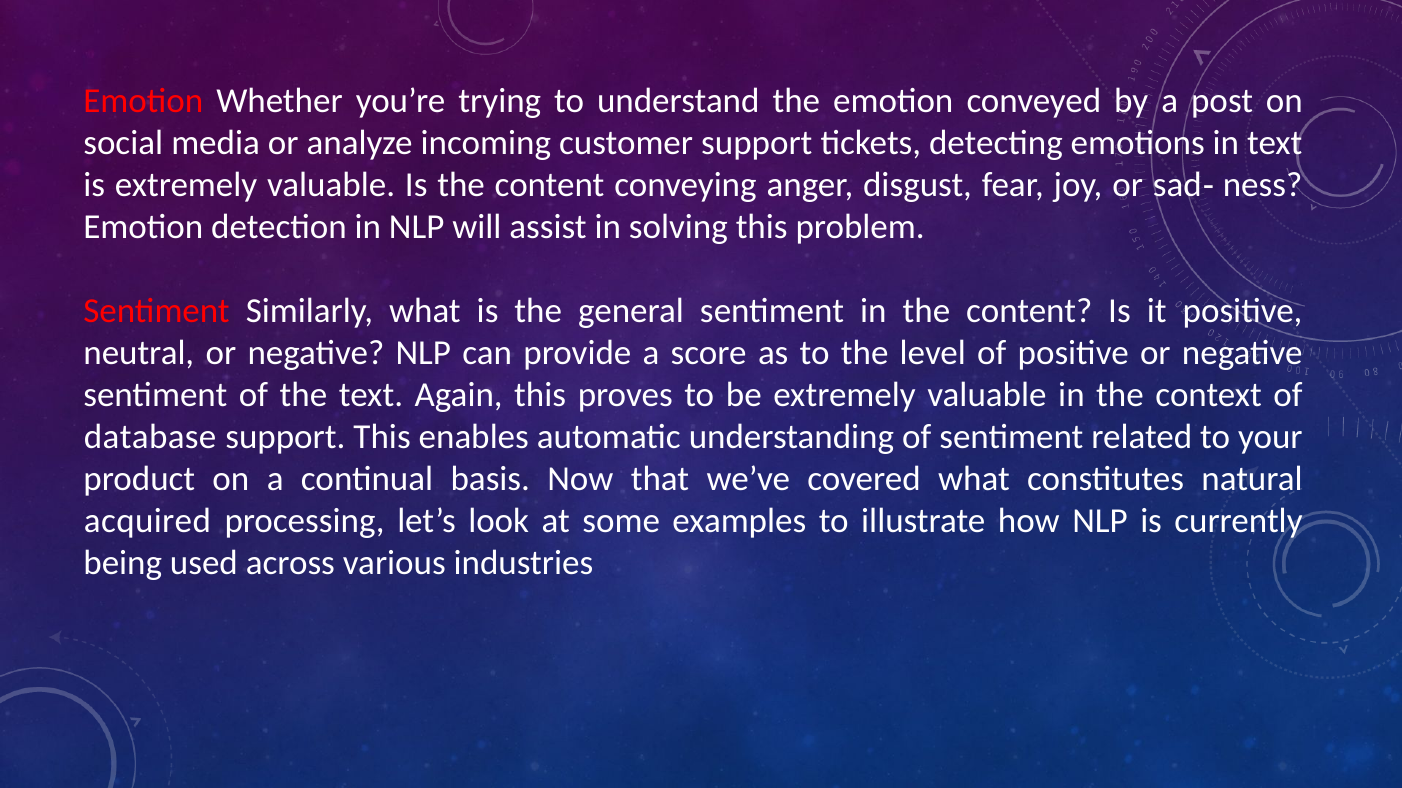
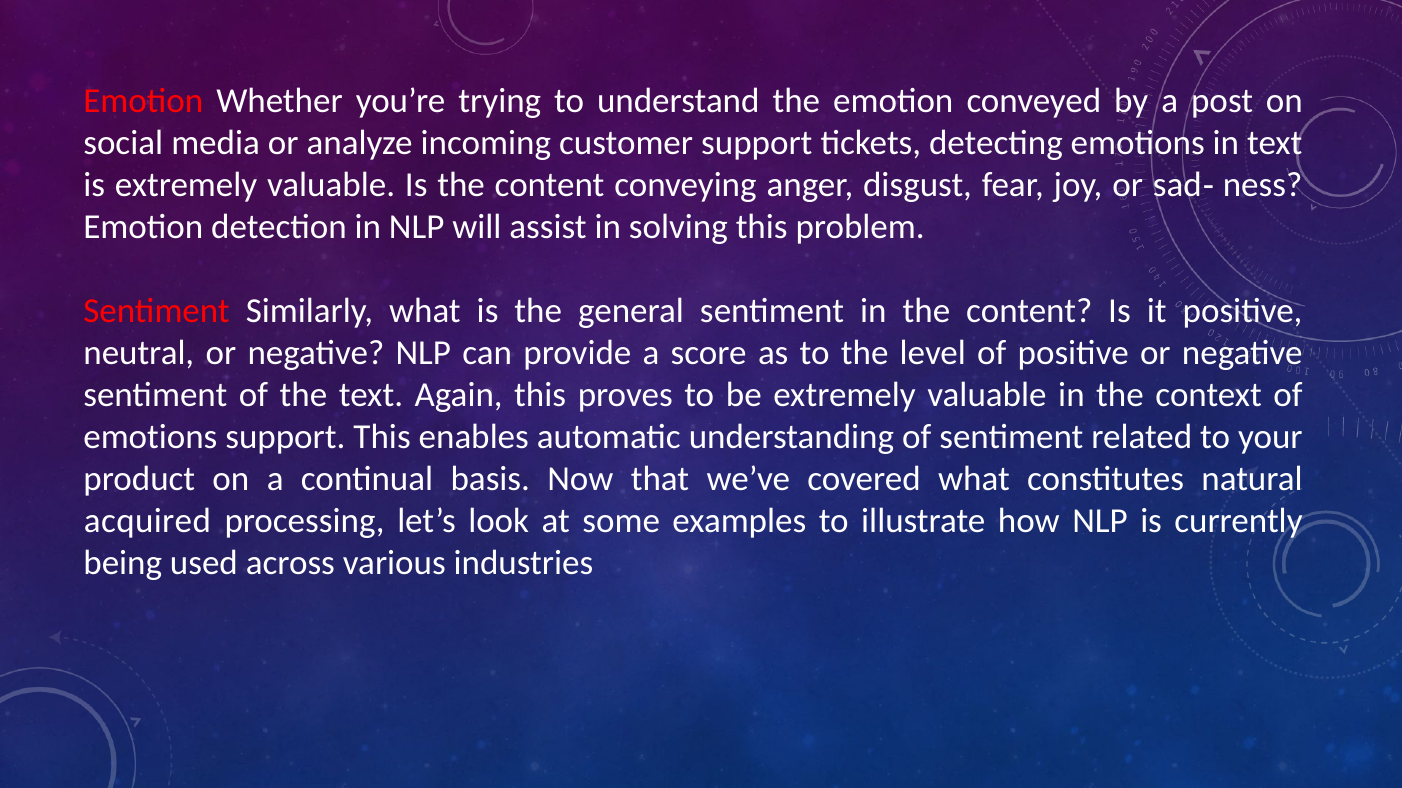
database: database -> emotions (150, 437)
